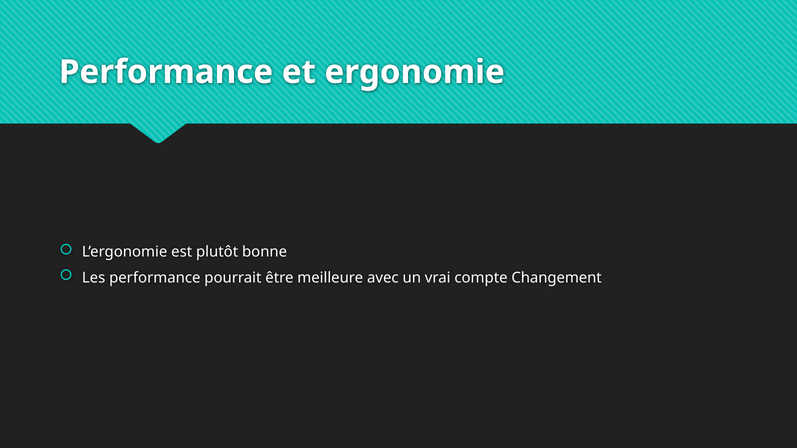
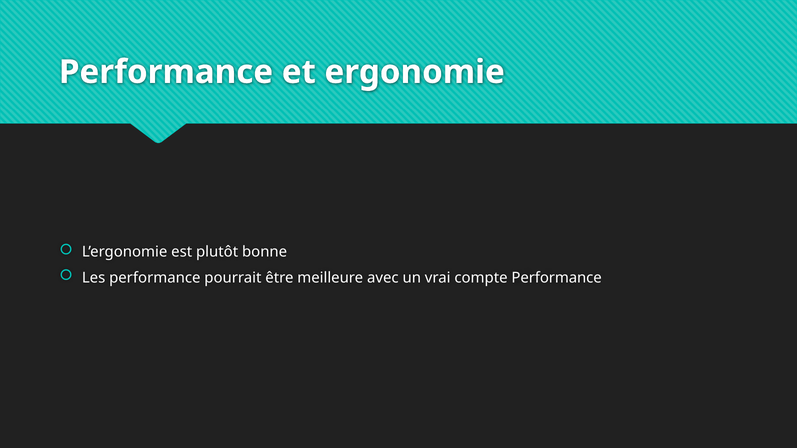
compte Changement: Changement -> Performance (557, 278)
